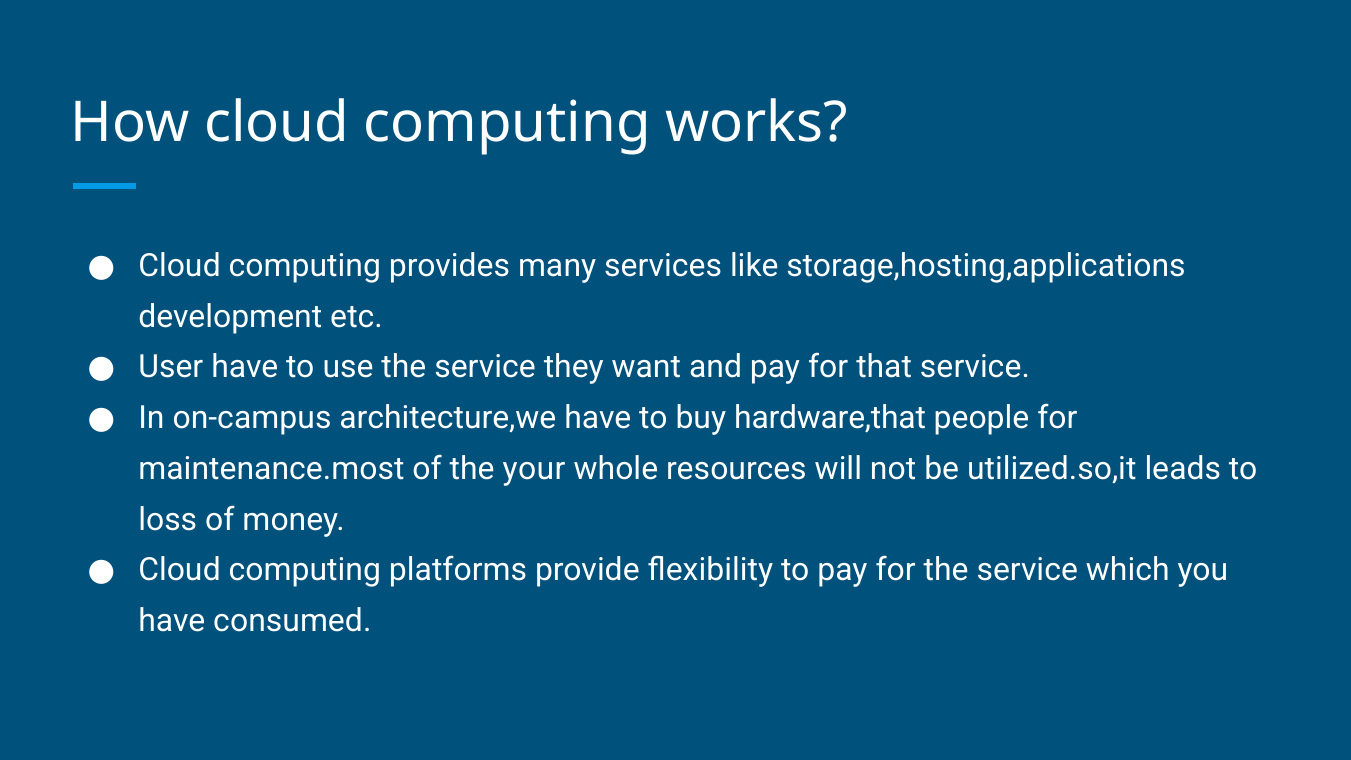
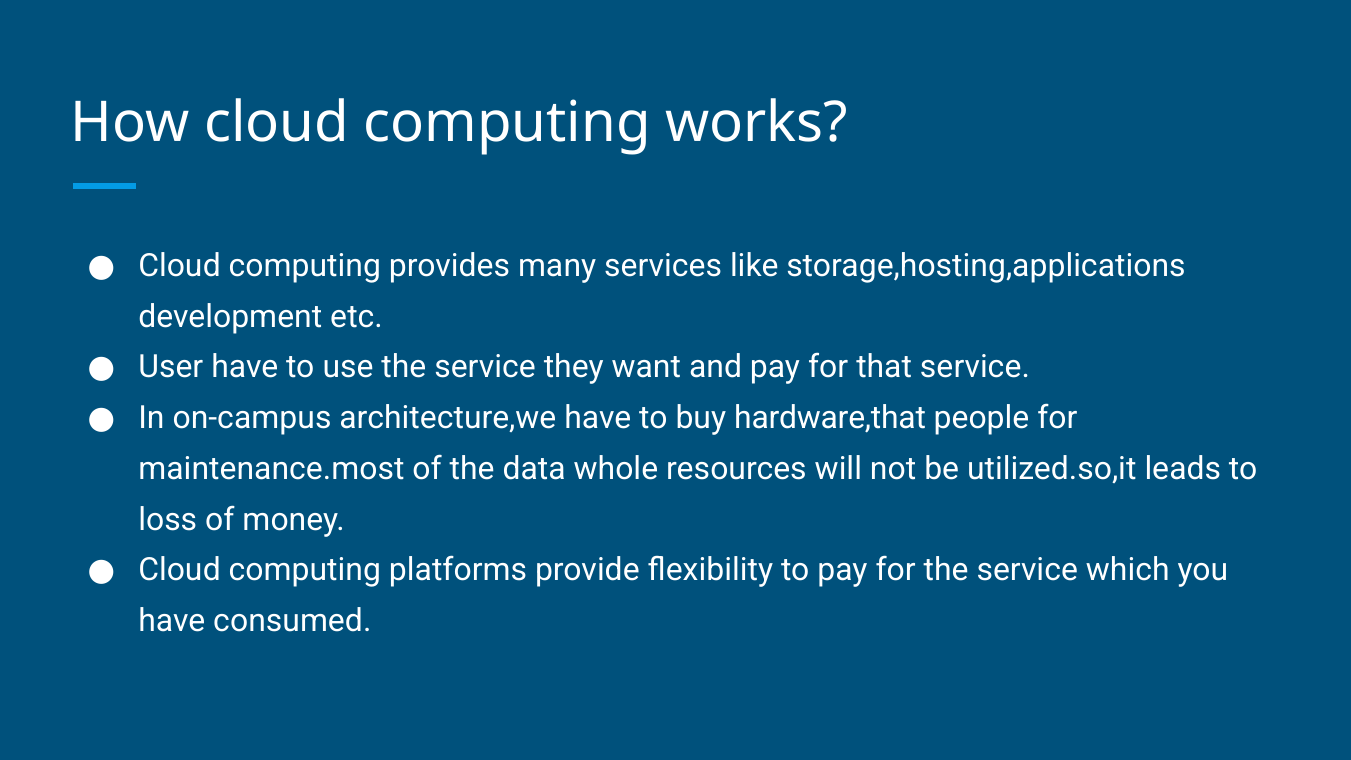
your: your -> data (534, 469)
